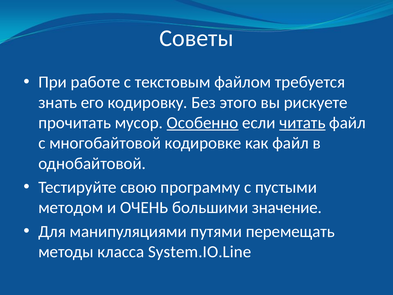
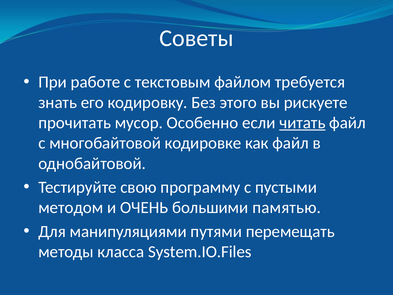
Особенно underline: present -> none (203, 123)
значение: значение -> памятью (287, 207)
System.IO.Line: System.IO.Line -> System.IO.Files (200, 252)
